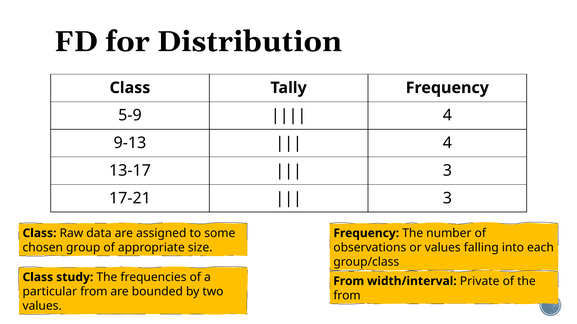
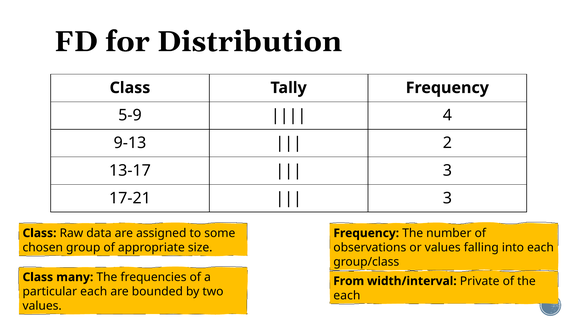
4: 4 -> 2 (447, 143)
study: study -> many (75, 278)
particular from: from -> each (94, 292)
from: from -> each (347, 296)
